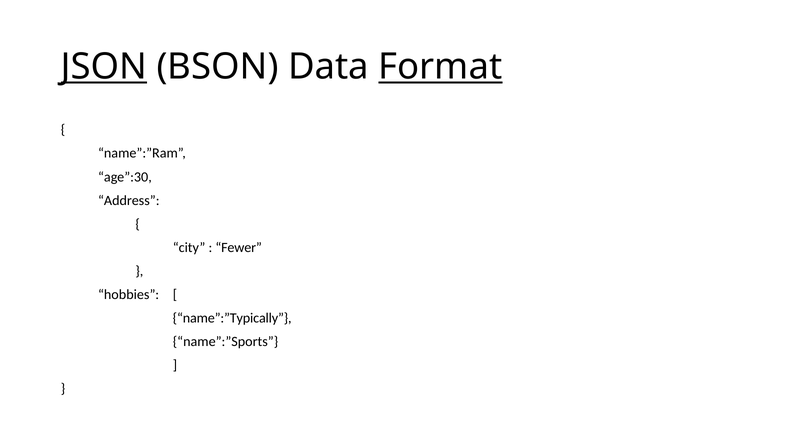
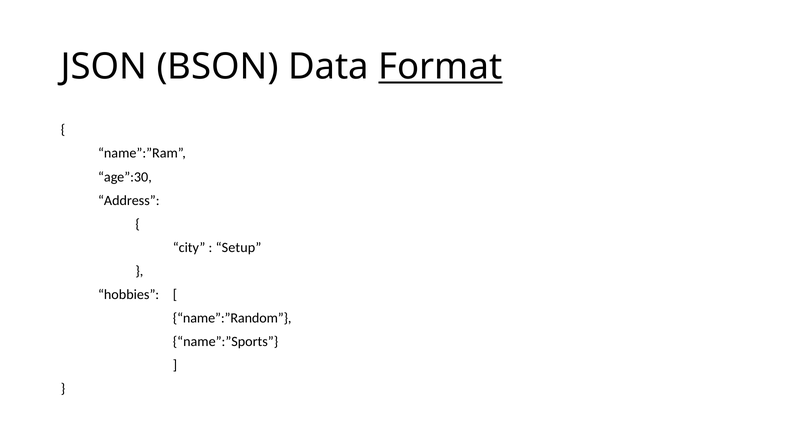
JSON underline: present -> none (104, 67)
Fewer: Fewer -> Setup (238, 248)
name”:”Typically: name”:”Typically -> name”:”Random (232, 318)
